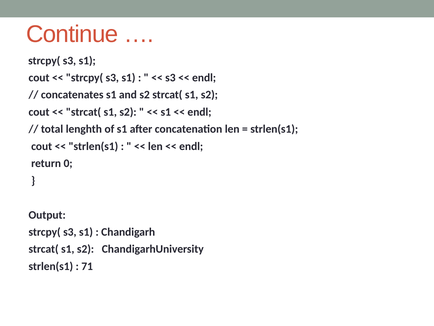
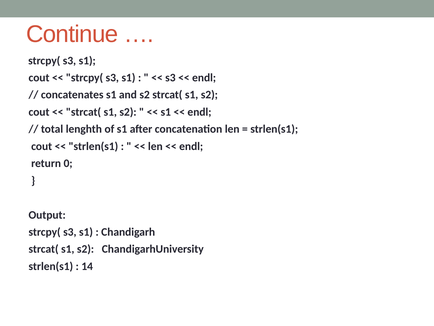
71: 71 -> 14 (87, 266)
